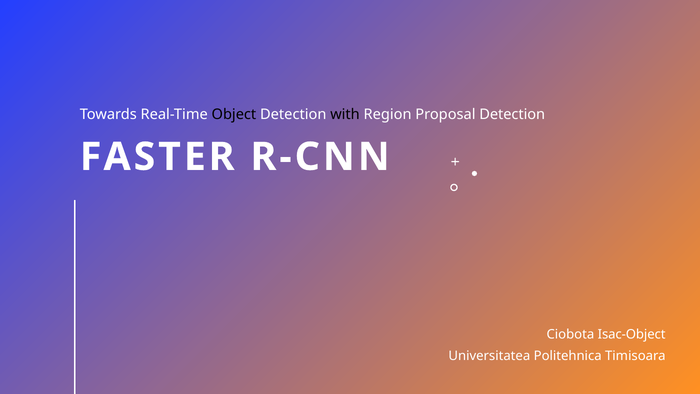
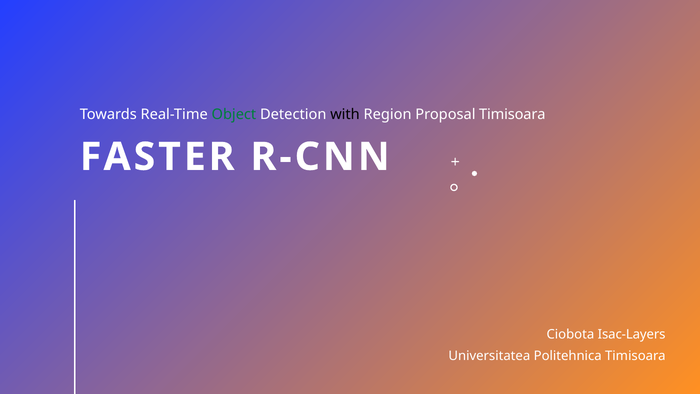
Object colour: black -> green (234, 114)
Proposal Detection: Detection -> Timisoara (512, 114)
Isac-Object: Isac-Object -> Isac-Layers (632, 334)
